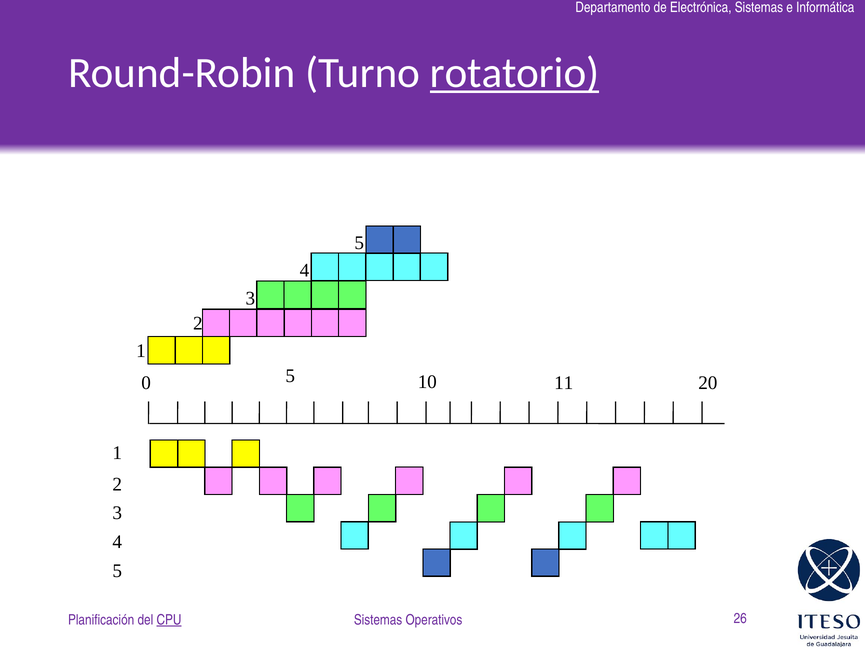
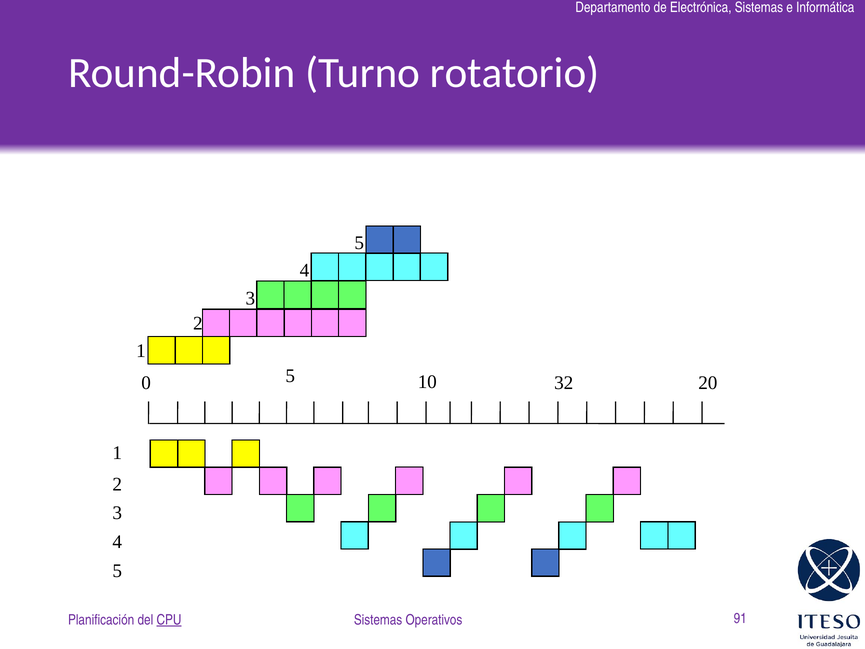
rotatorio underline: present -> none (515, 73)
11: 11 -> 32 (564, 383)
26: 26 -> 91 (740, 618)
